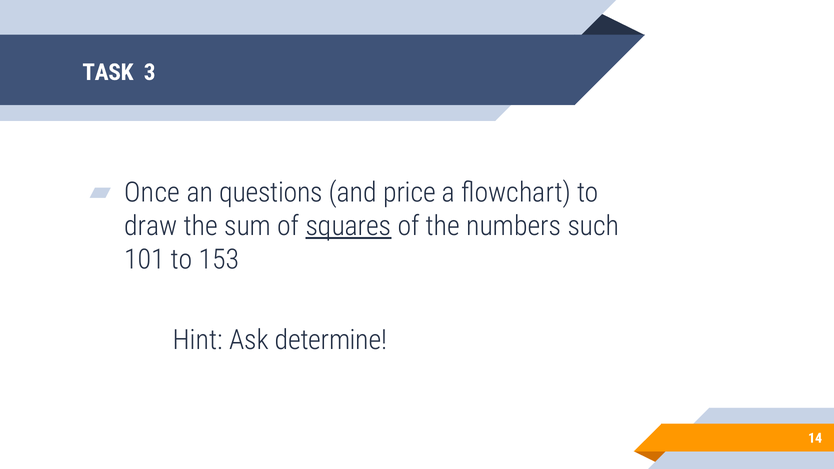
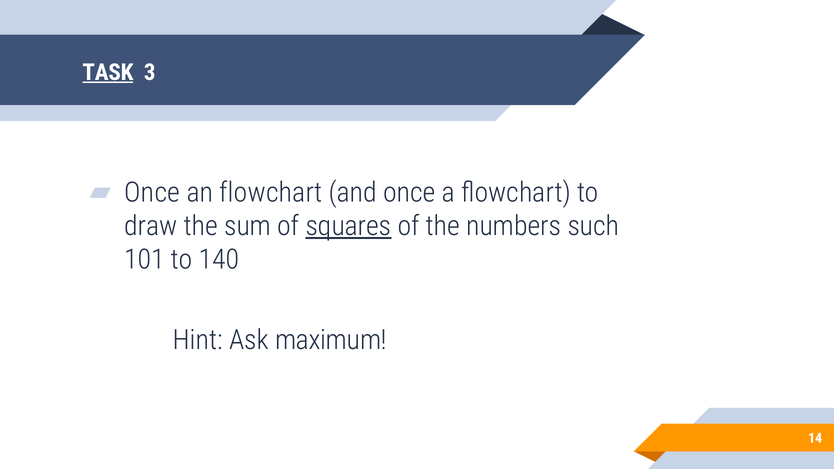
TASK underline: none -> present (108, 72)
an questions: questions -> flowchart (271, 193)
and price: price -> once (409, 193)
153: 153 -> 140 (219, 259)
determine: determine -> maximum (331, 340)
